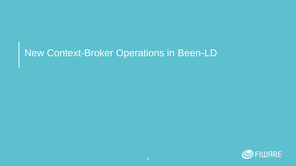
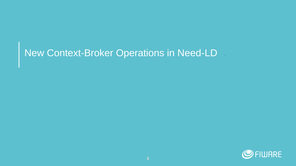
Been-LD: Been-LD -> Need-LD (197, 53)
